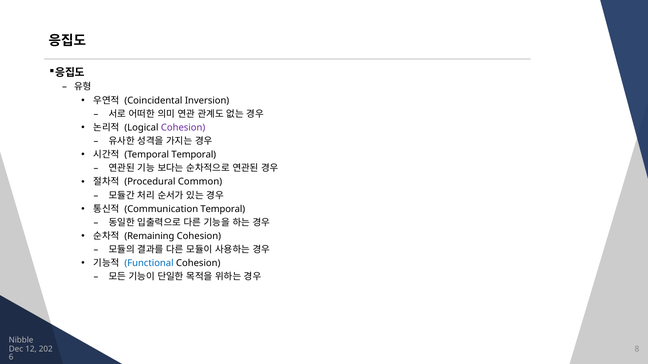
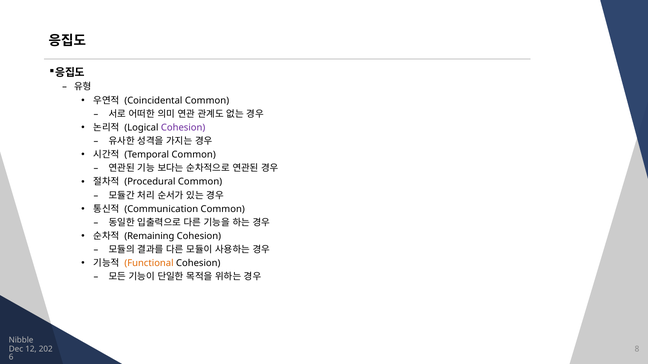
Coincidental Inversion: Inversion -> Common (207, 101)
Temporal Temporal: Temporal -> Common (194, 155)
Communication Temporal: Temporal -> Common (223, 209)
Functional colour: blue -> orange (149, 264)
